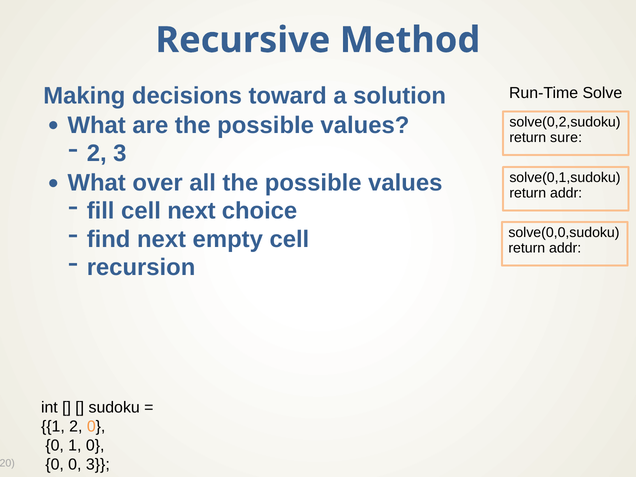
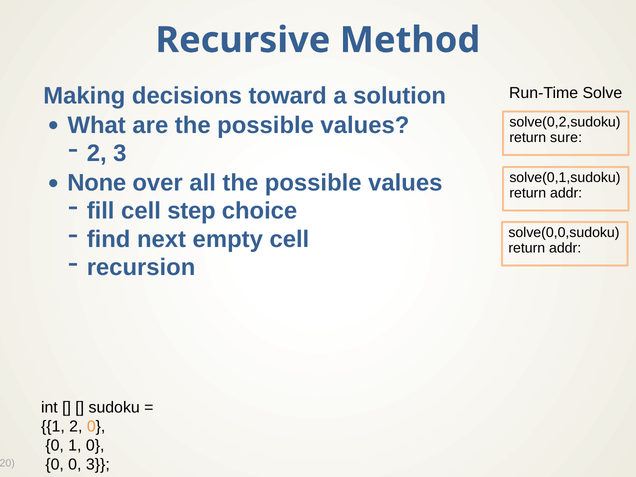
What: What -> None (97, 183)
cell next: next -> step (191, 211)
